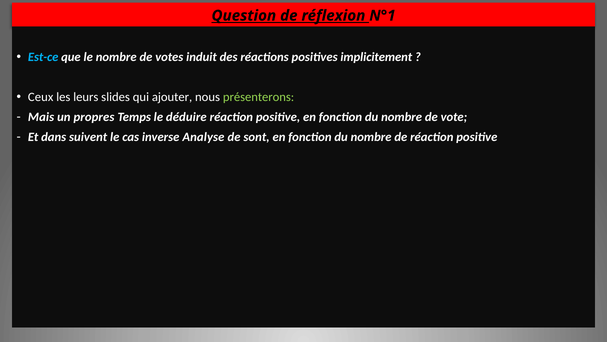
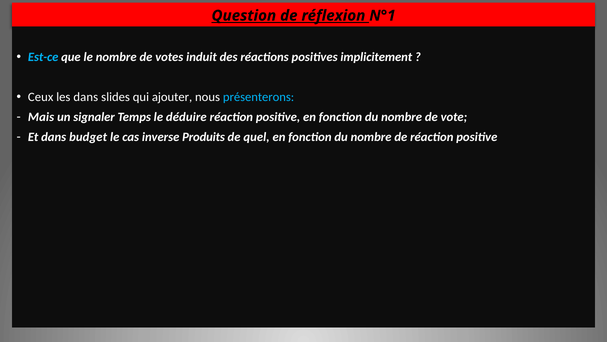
les leurs: leurs -> dans (86, 97)
présenterons colour: light green -> light blue (259, 97)
propres: propres -> signaler (94, 117)
suivent: suivent -> budget (88, 137)
Analyse: Analyse -> Produits (204, 137)
sont: sont -> quel (256, 137)
